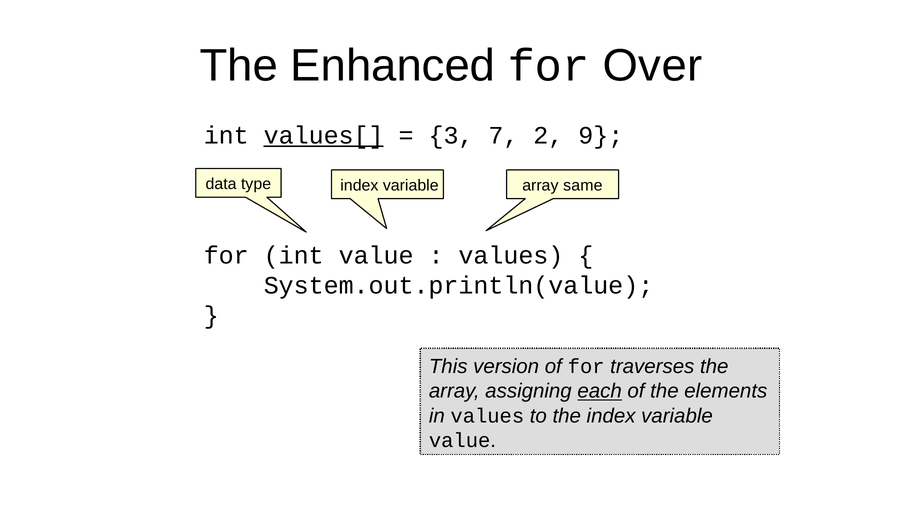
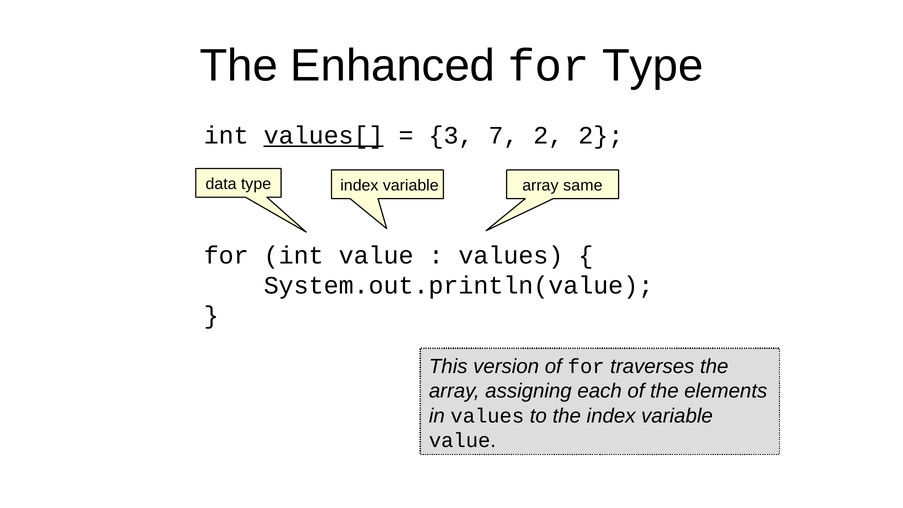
for Over: Over -> Type (653, 66)
2 9: 9 -> 2 (601, 136)
each underline: present -> none (600, 391)
